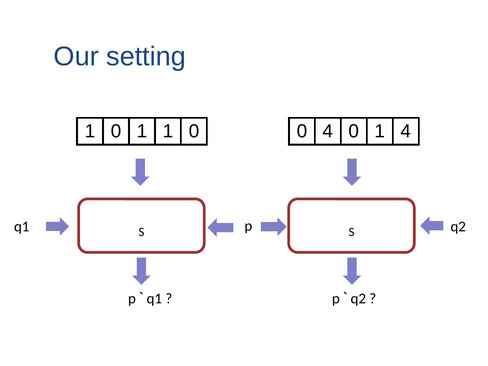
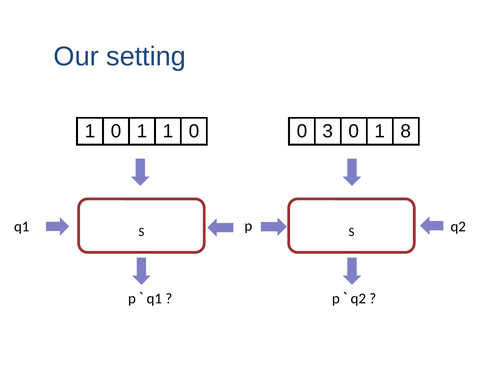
0 4: 4 -> 3 (328, 131)
1 4: 4 -> 8 (406, 131)
